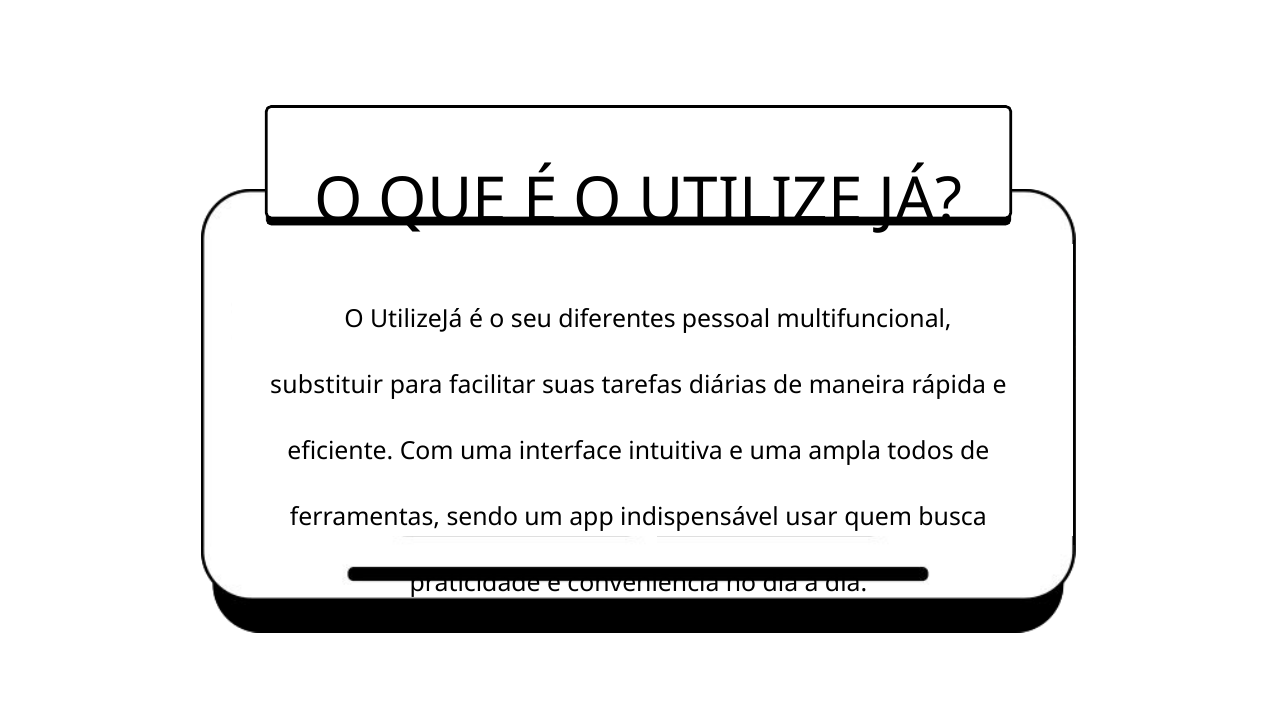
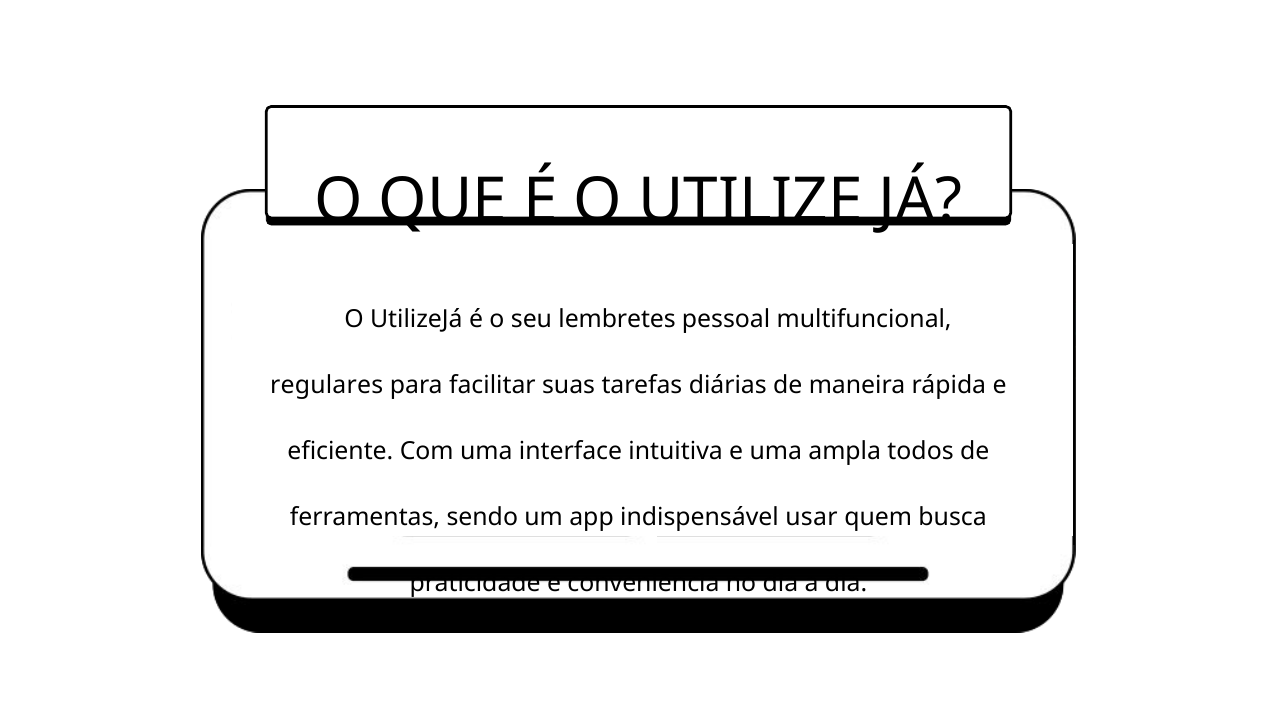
diferentes: diferentes -> lembretes (617, 320)
substituir: substituir -> regulares (327, 386)
